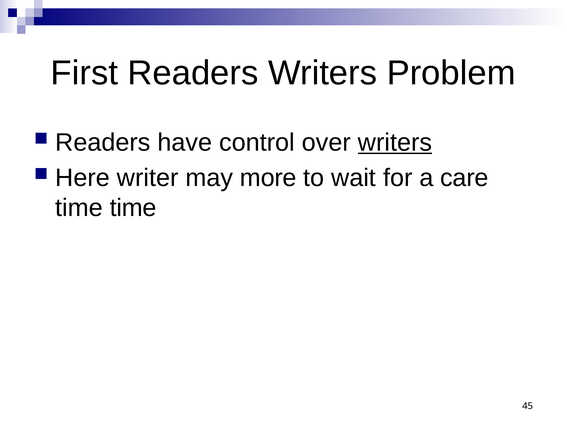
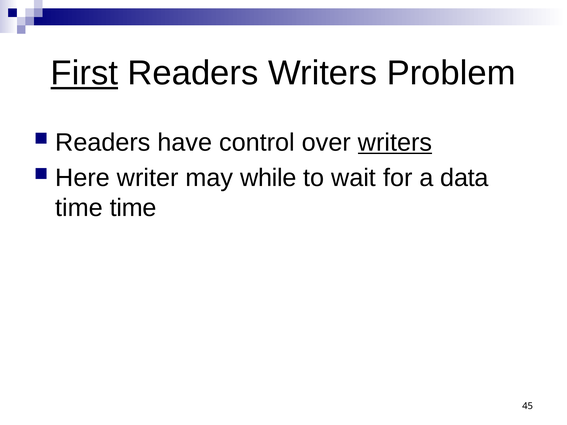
First underline: none -> present (84, 73)
more: more -> while (268, 178)
care: care -> data (464, 178)
